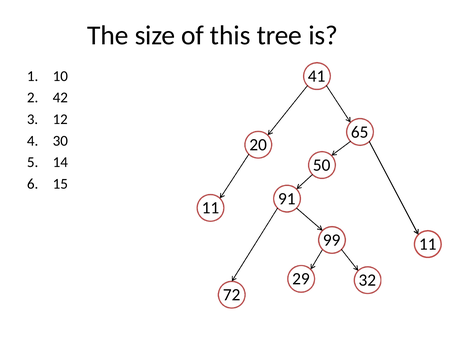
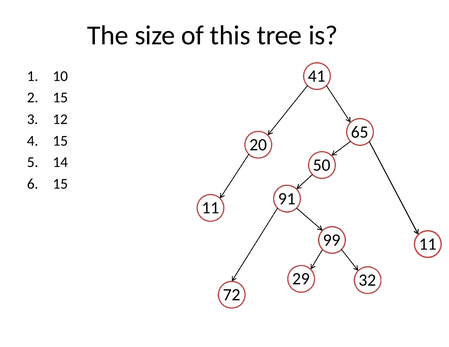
2 42: 42 -> 15 (60, 98)
4 30: 30 -> 15 (60, 141)
